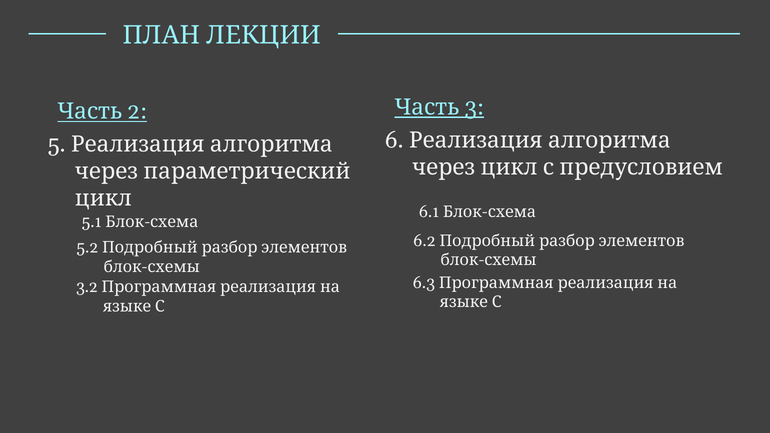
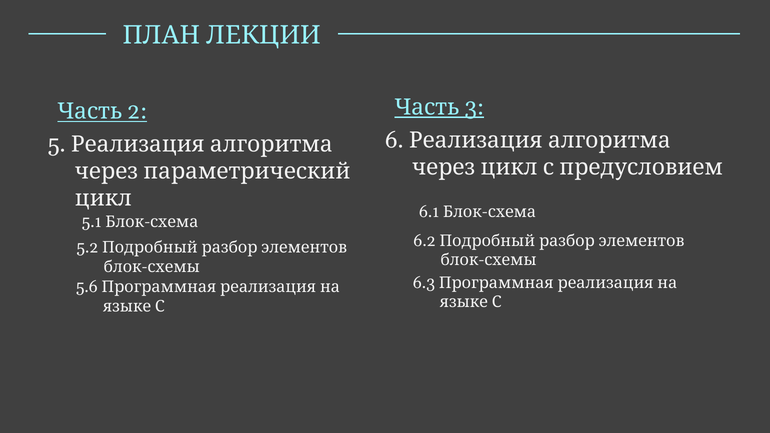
3.2: 3.2 -> 5.6 (87, 287)
